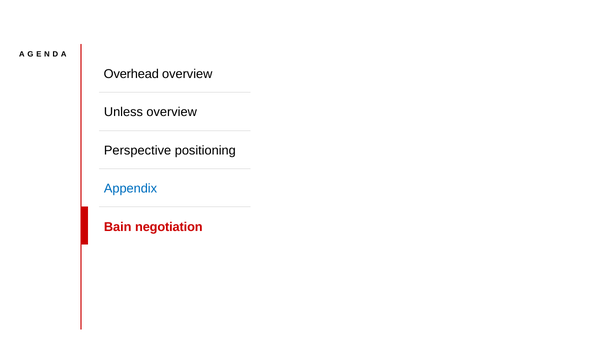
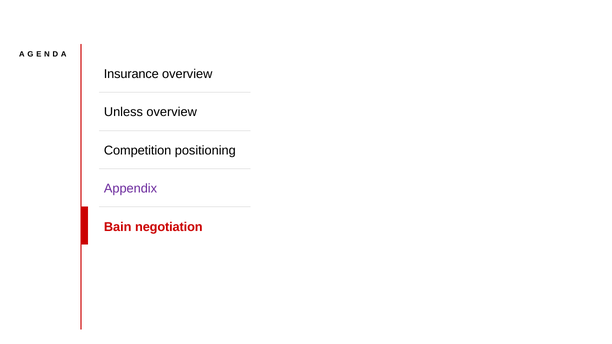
Overhead: Overhead -> Insurance (131, 74)
Perspective: Perspective -> Competition (138, 151)
Appendix colour: blue -> purple (131, 189)
